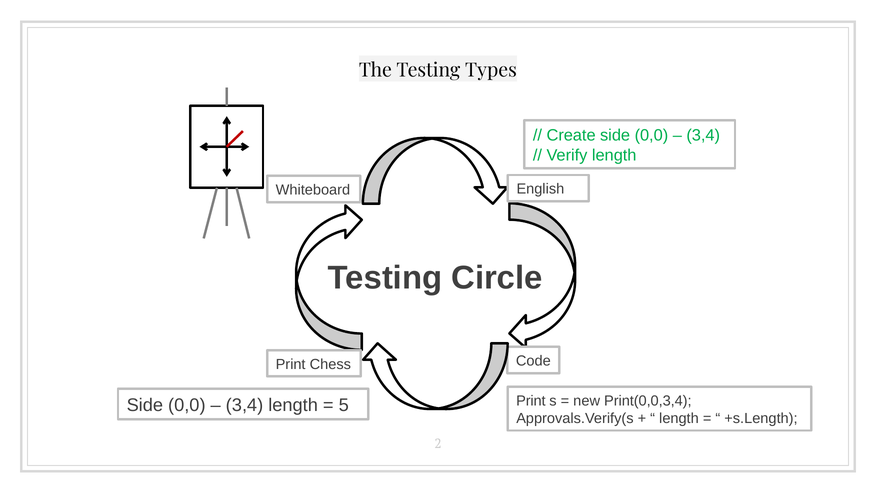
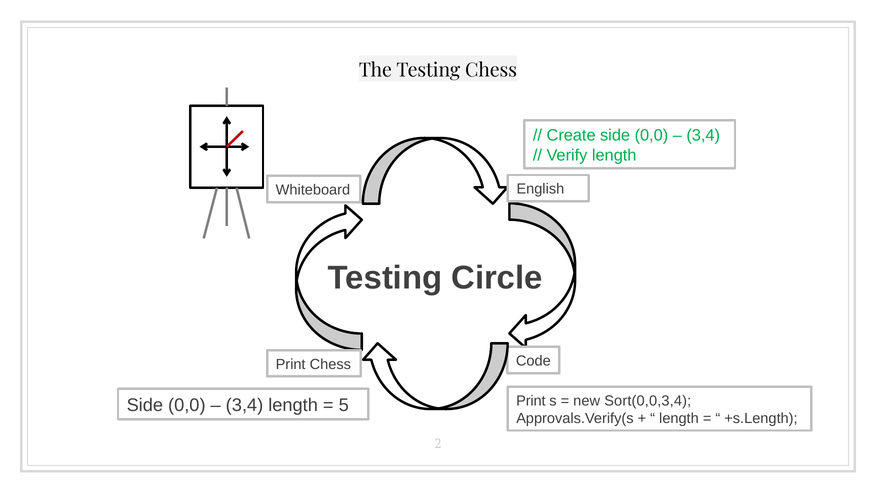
Testing Types: Types -> Chess (491, 70)
Print(0,0,3,4: Print(0,0,3,4 -> Sort(0,0,3,4 (648, 401)
